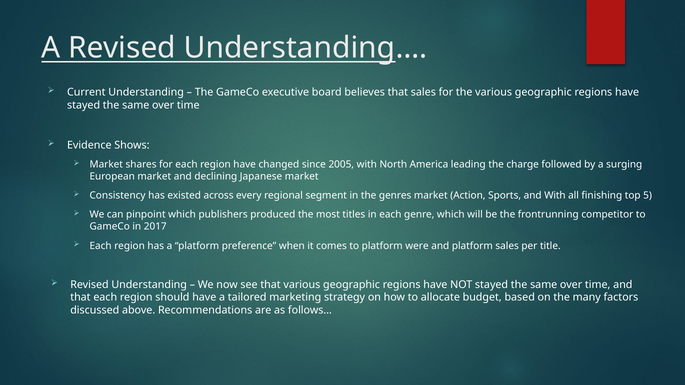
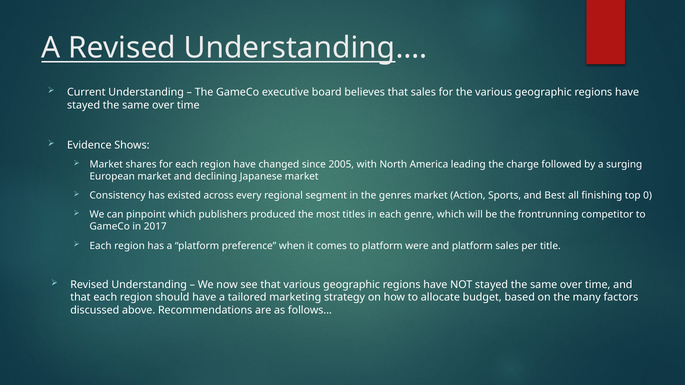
and With: With -> Best (555, 196)
5: 5 -> 0 (648, 196)
